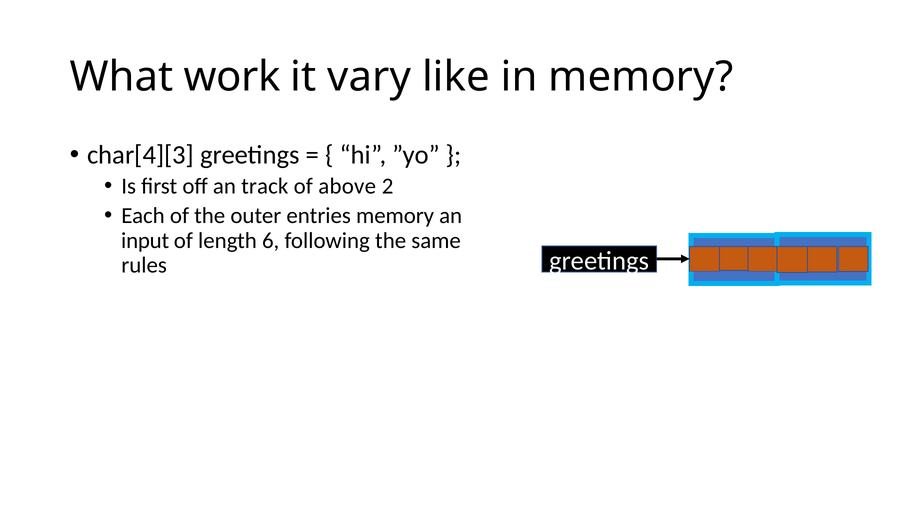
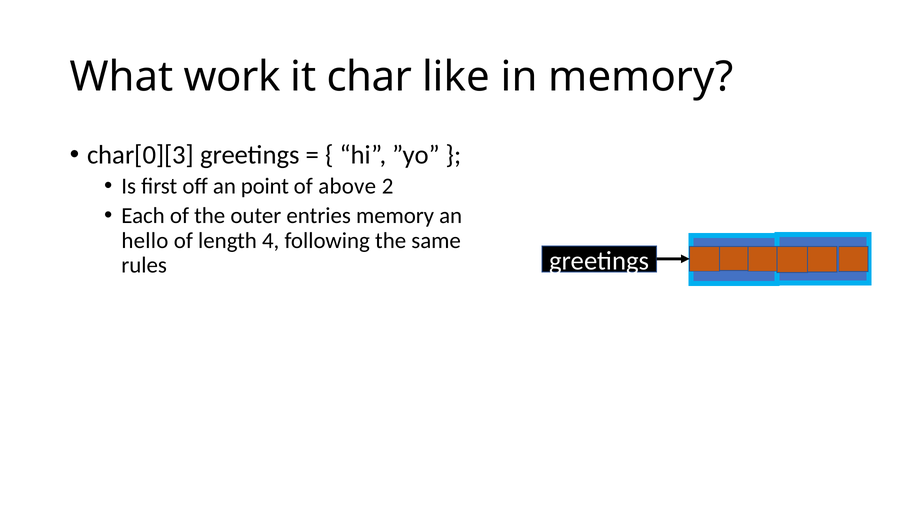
vary: vary -> char (369, 77)
char[4][3: char[4][3 -> char[0][3 (141, 155)
track: track -> point (265, 186)
input: input -> hello (145, 241)
6: 6 -> 4 (271, 241)
